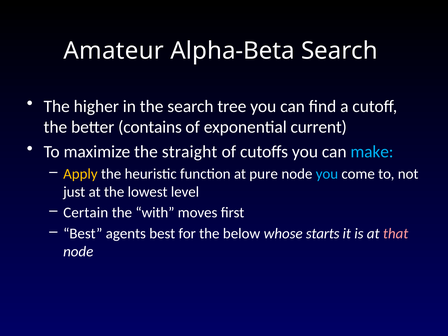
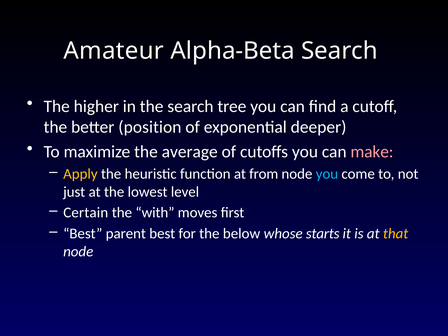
contains: contains -> position (150, 127)
current: current -> deeper (319, 127)
straight: straight -> average (190, 152)
make colour: light blue -> pink (372, 152)
pure: pure -> from (264, 174)
agents: agents -> parent (126, 234)
that colour: pink -> yellow (396, 234)
